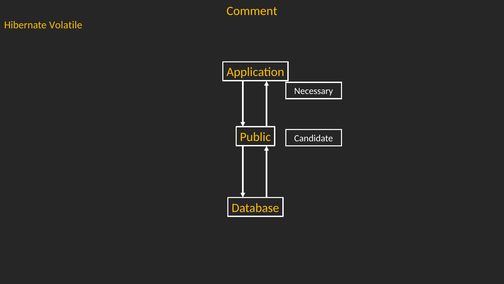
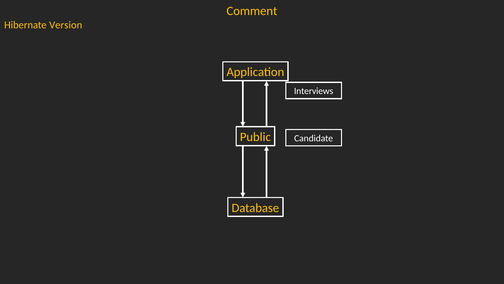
Volatile: Volatile -> Version (66, 25)
Necessary: Necessary -> Interviews (314, 91)
